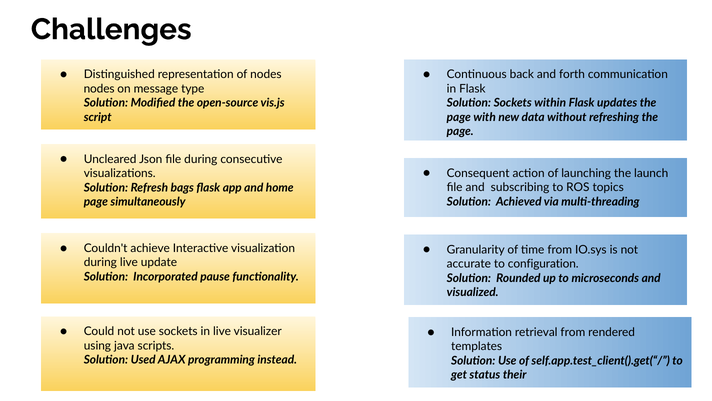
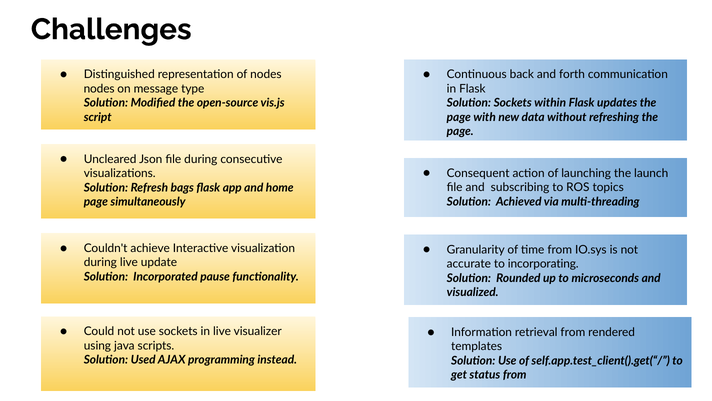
configuration: configuration -> incorporating (543, 264)
status their: their -> from (515, 375)
